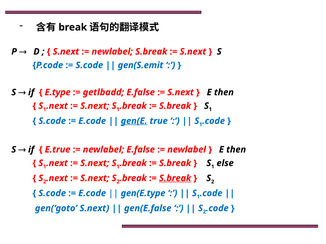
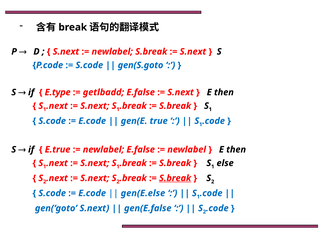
gen(S.emit: gen(S.emit -> gen(S.goto (141, 65)
gen(E underline: present -> none (134, 121)
gen(E.type: gen(E.type -> gen(E.else (143, 194)
